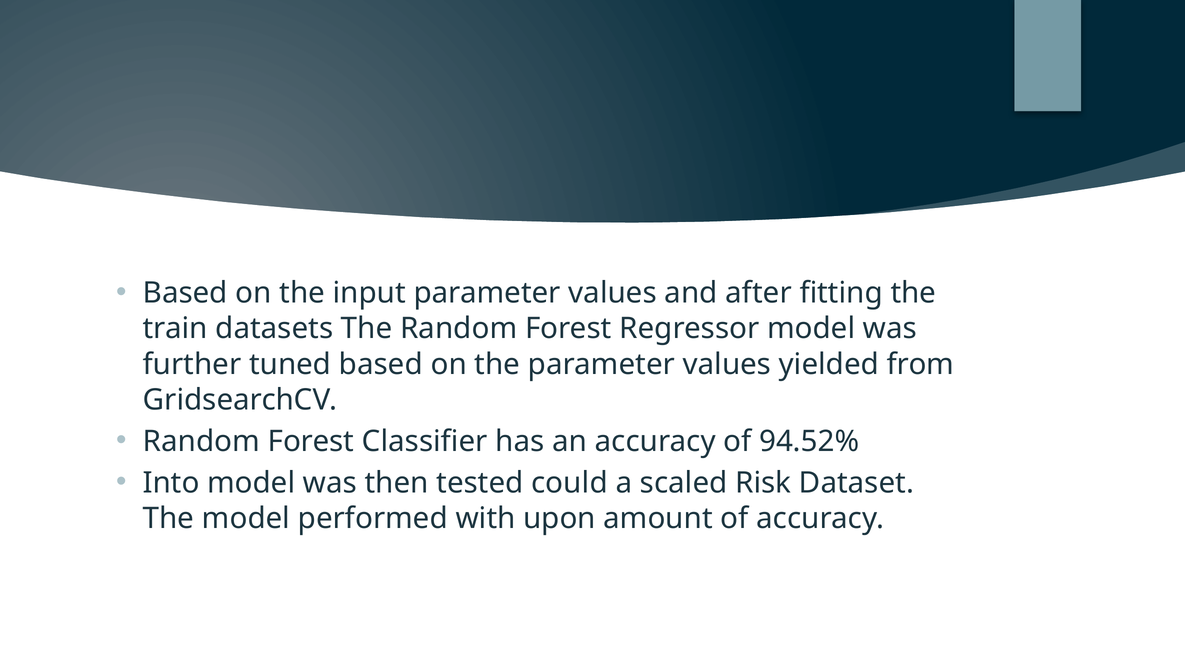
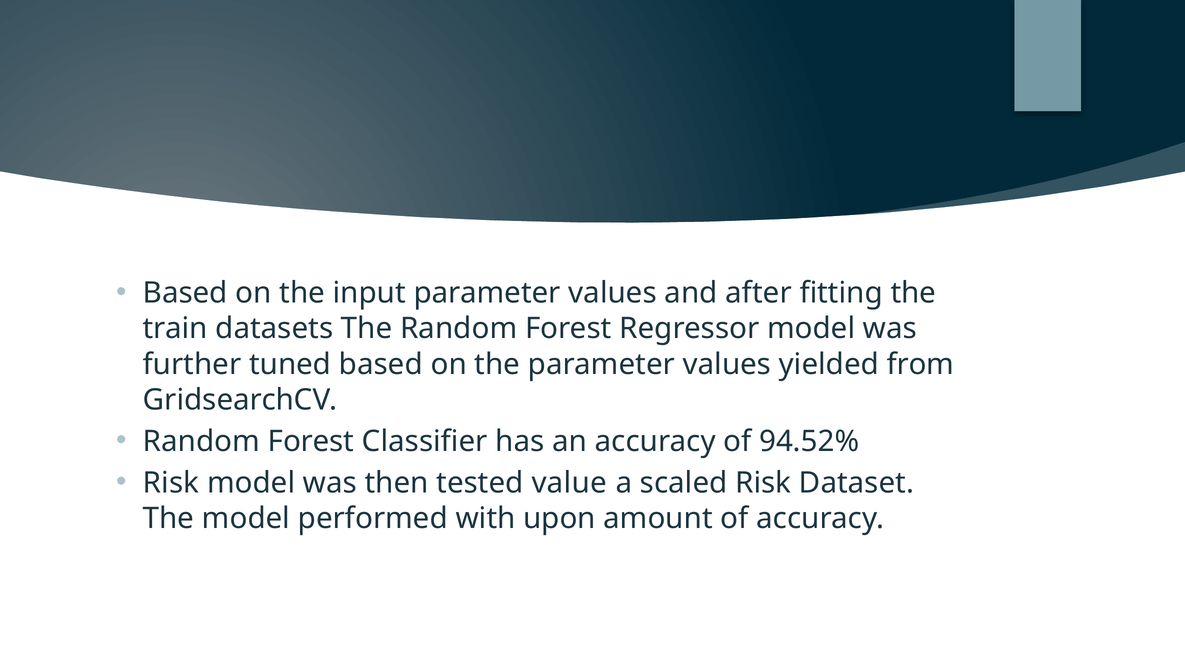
Into: Into -> Risk (171, 482)
could: could -> value (569, 482)
